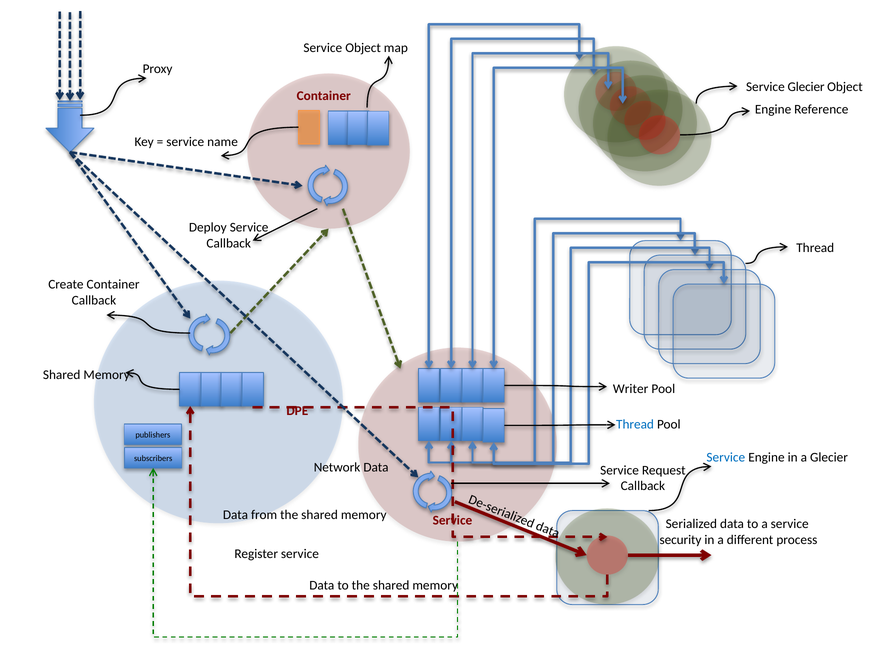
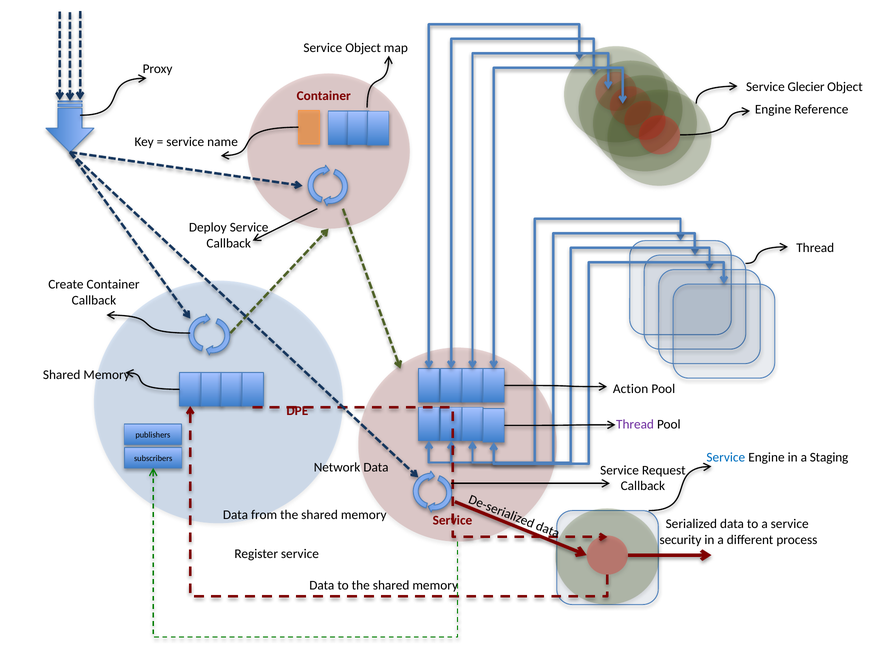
Writer: Writer -> Action (631, 389)
Thread colour: blue -> purple (635, 424)
a Glecier: Glecier -> Staging (829, 457)
